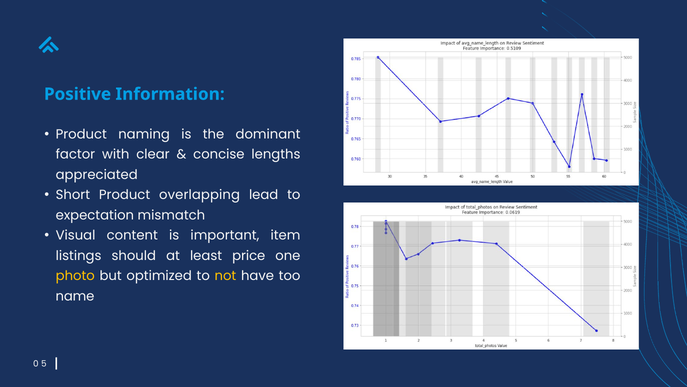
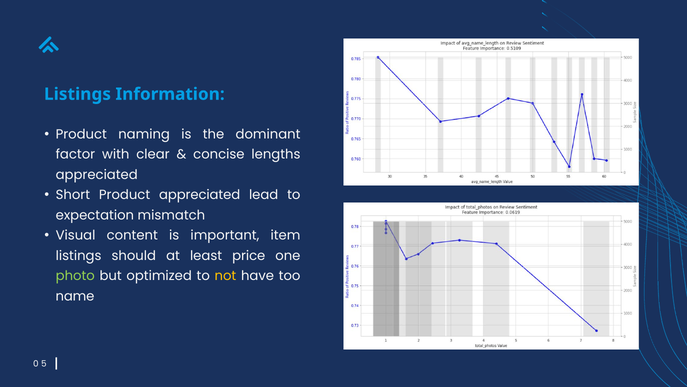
Positive: Positive -> Listings (77, 94)
Product overlapping: overlapping -> appreciated (200, 195)
photo colour: yellow -> light green (75, 276)
